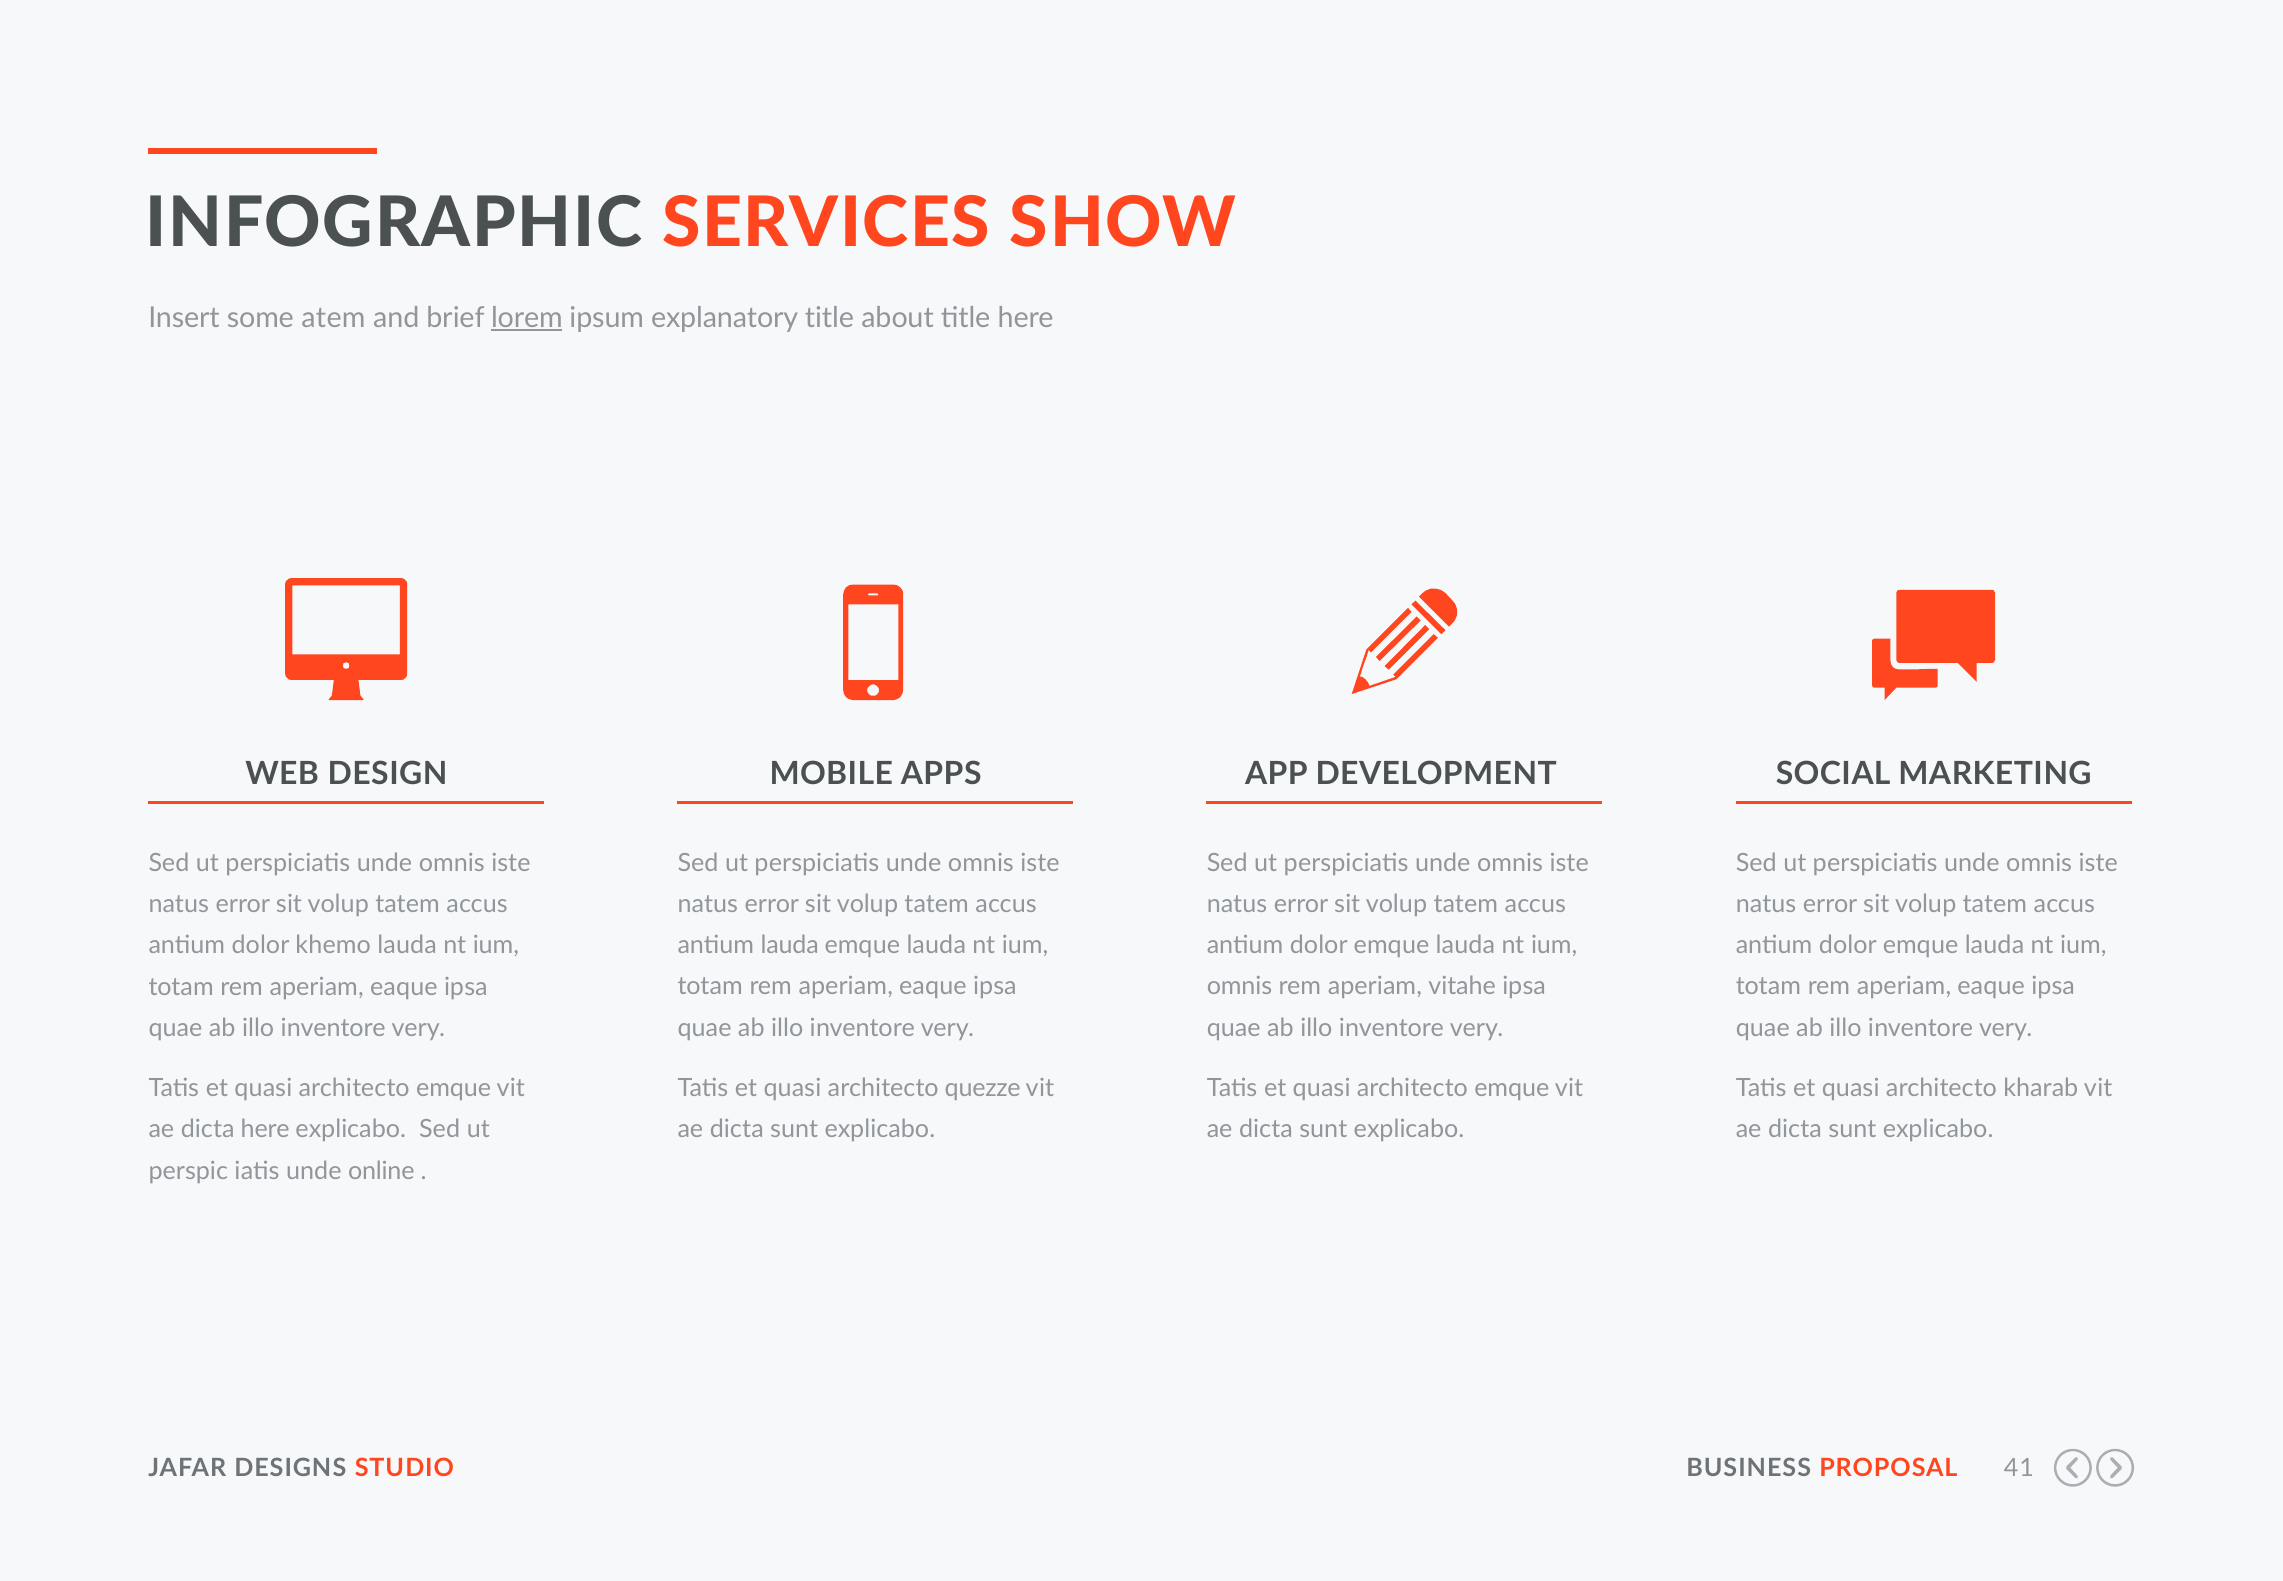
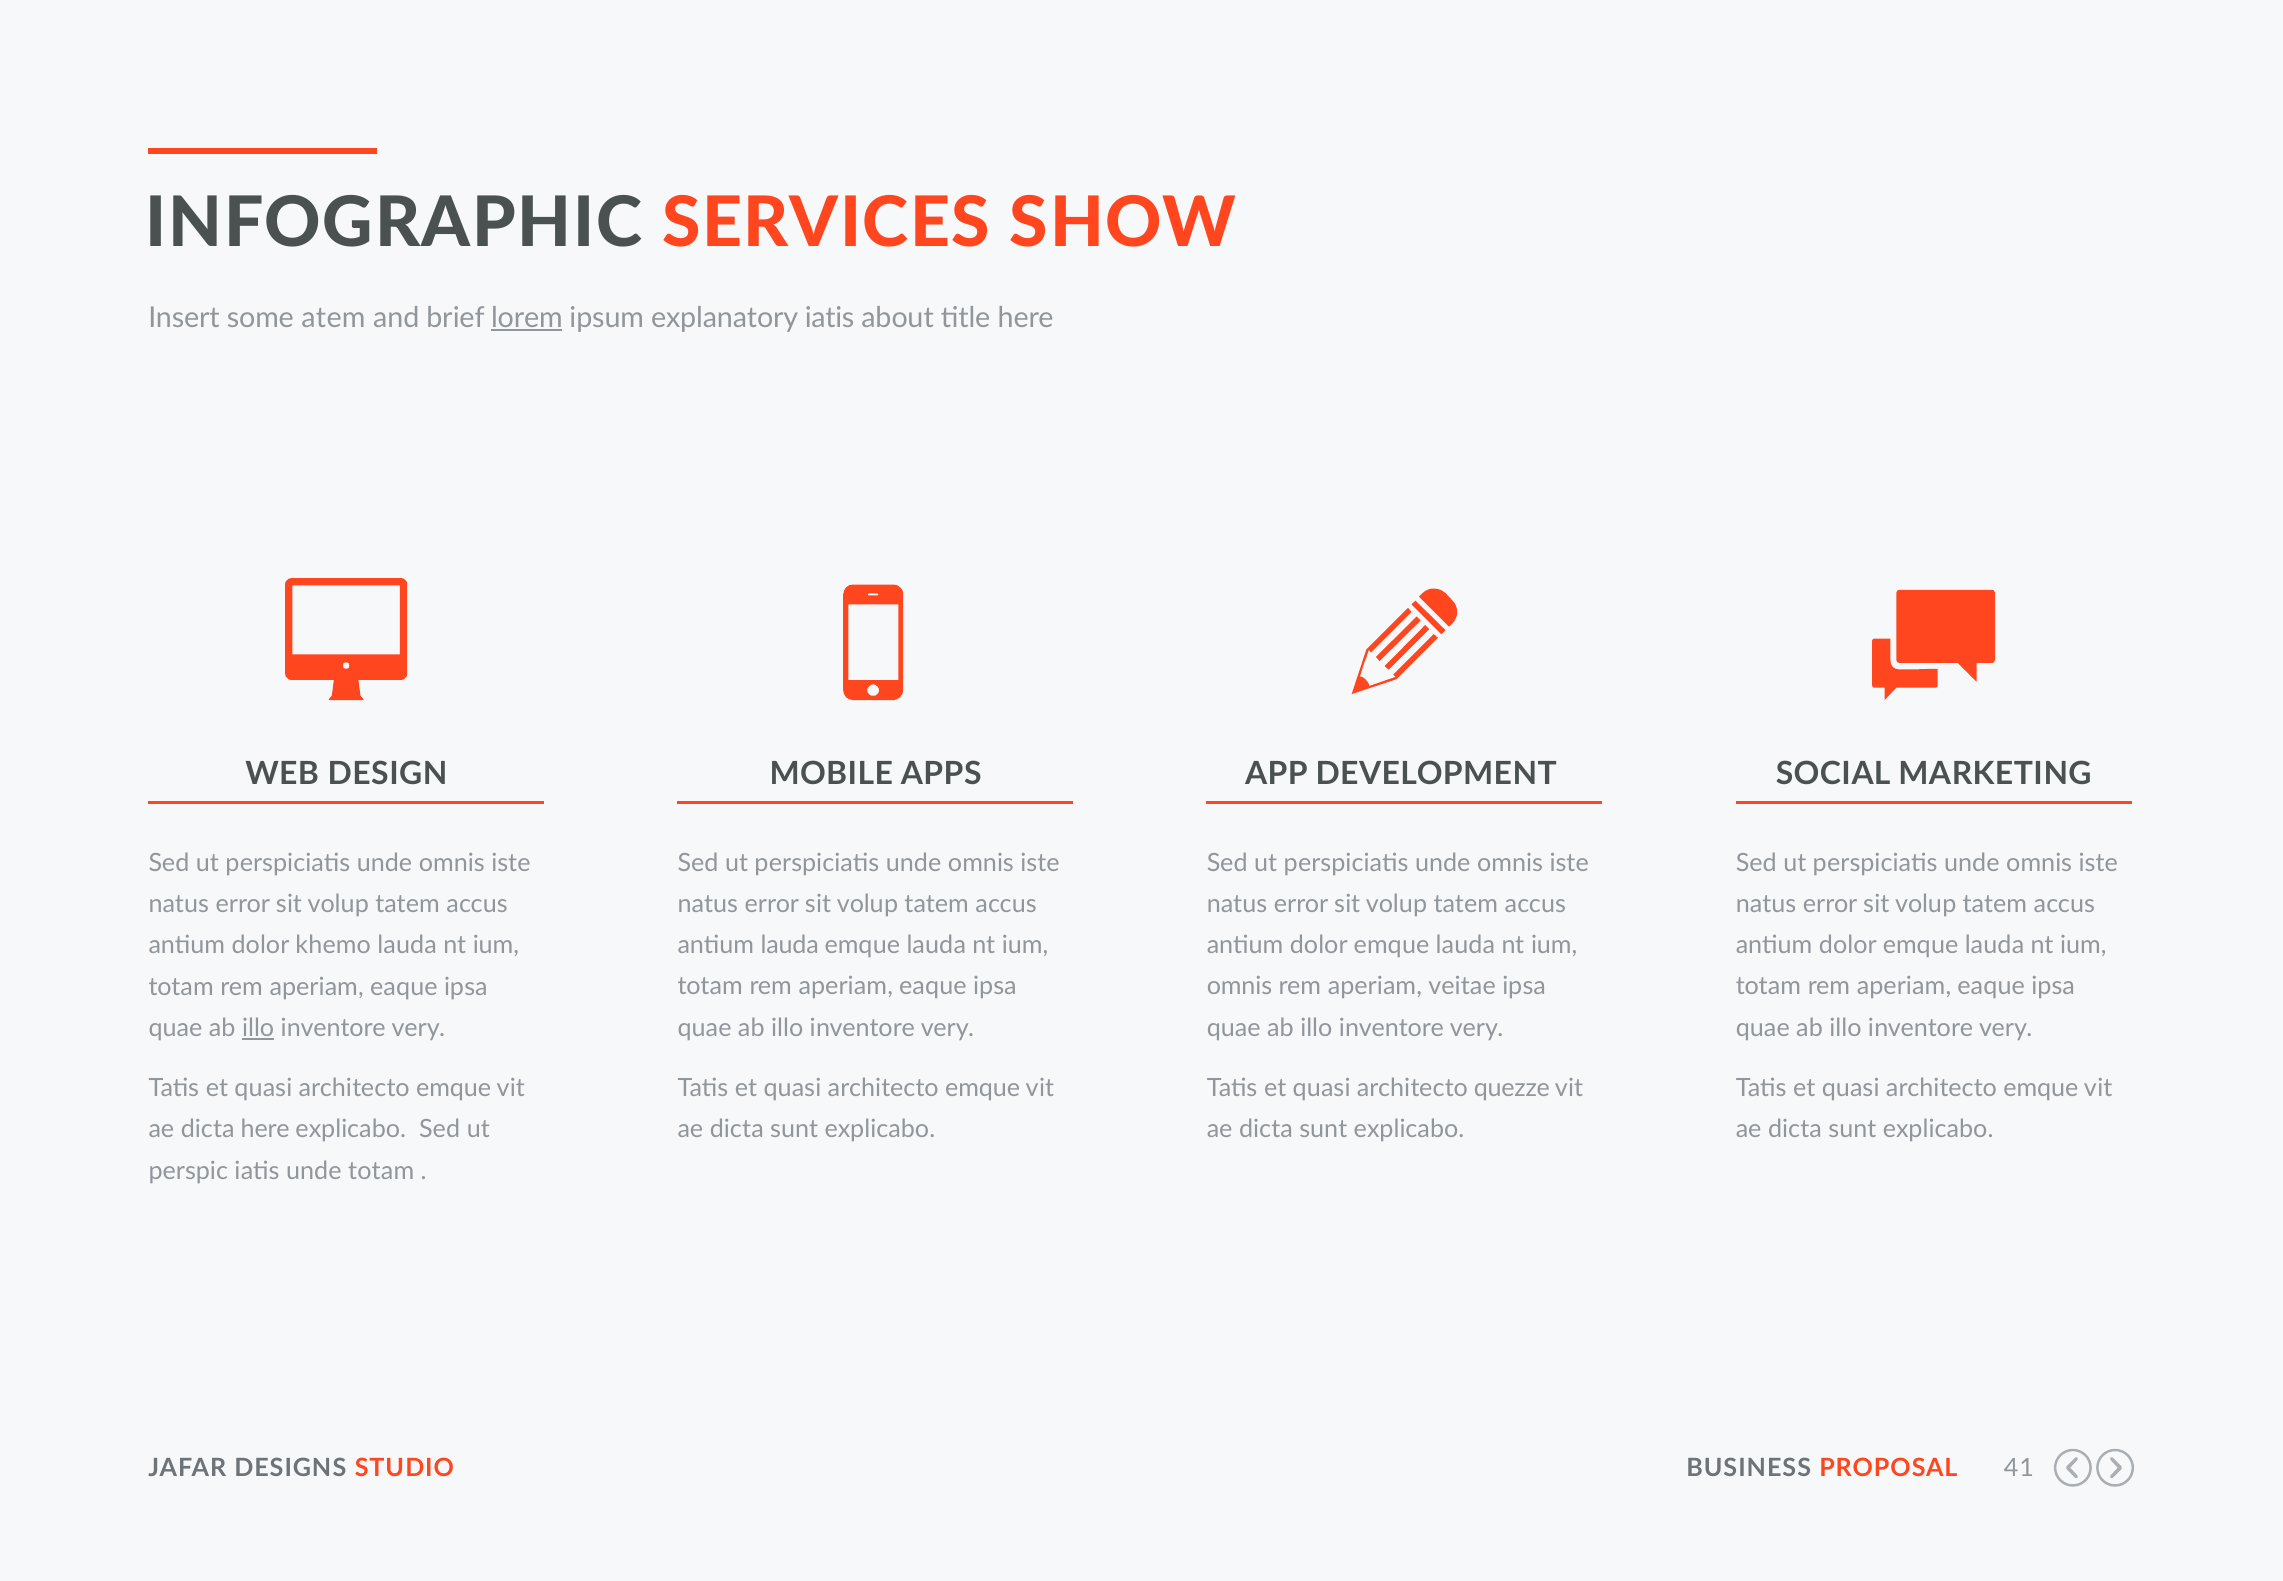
explanatory title: title -> iatis (830, 318)
vitahe: vitahe -> veitae (1462, 986)
illo underline: none -> present (258, 1028)
quezze: quezze -> emque (983, 1088)
emque: emque -> quezze (1512, 1088)
kharab: kharab -> emque (2041, 1088)
unde online: online -> totam (381, 1170)
